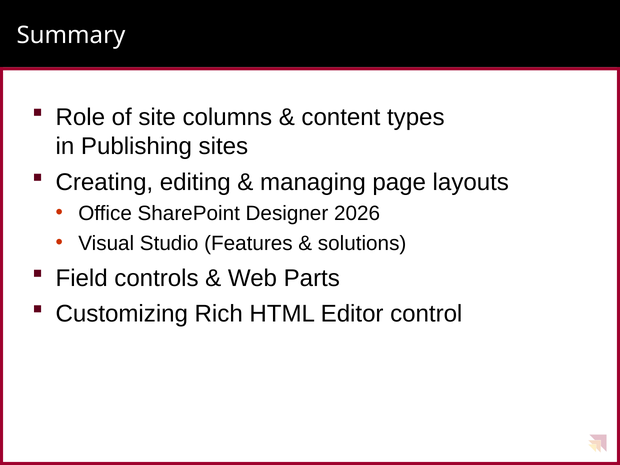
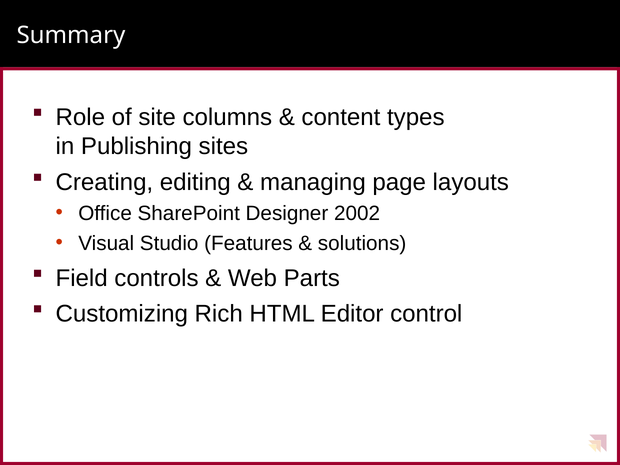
2026: 2026 -> 2002 (357, 213)
